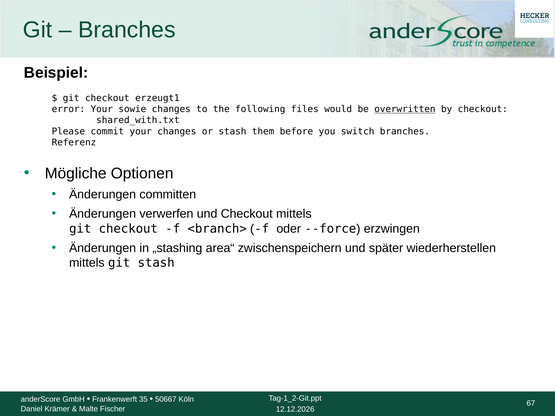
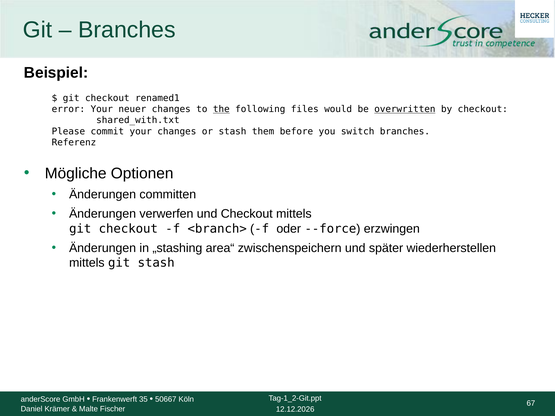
erzeugt1: erzeugt1 -> renamed1 (157, 98)
sowie: sowie -> neuer (132, 109)
the underline: none -> present (221, 109)
